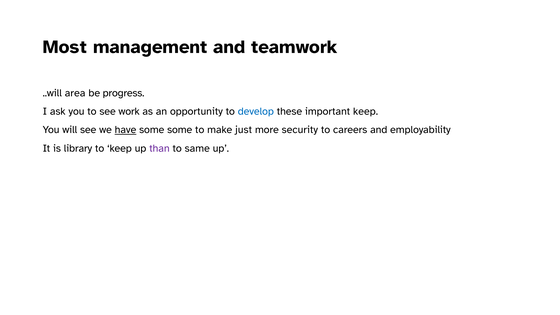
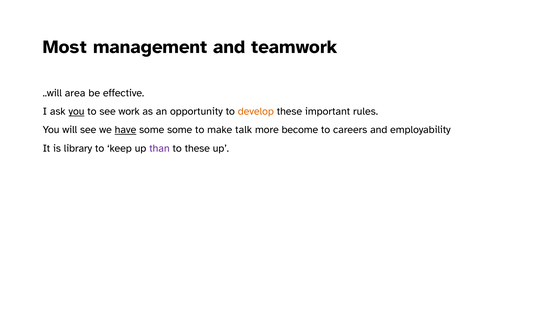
progress: progress -> effective (124, 93)
you underline: none -> present (76, 111)
develop colour: blue -> orange (256, 111)
important keep: keep -> rules (366, 111)
just: just -> talk (244, 130)
security: security -> become (300, 130)
to same: same -> these (197, 148)
